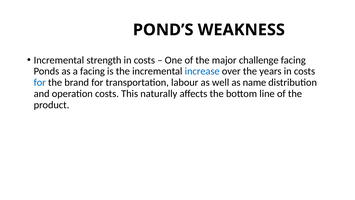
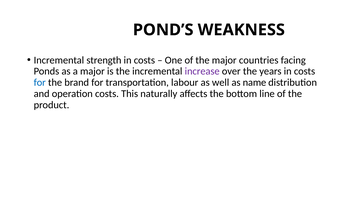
challenge: challenge -> countries (259, 60)
a facing: facing -> major (92, 71)
increase colour: blue -> purple (202, 71)
